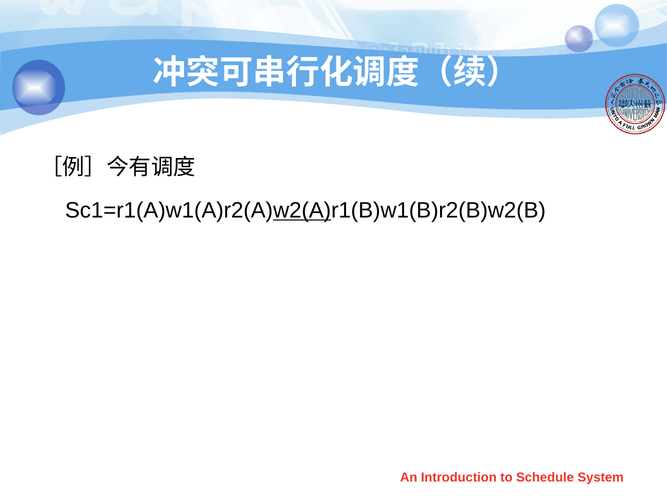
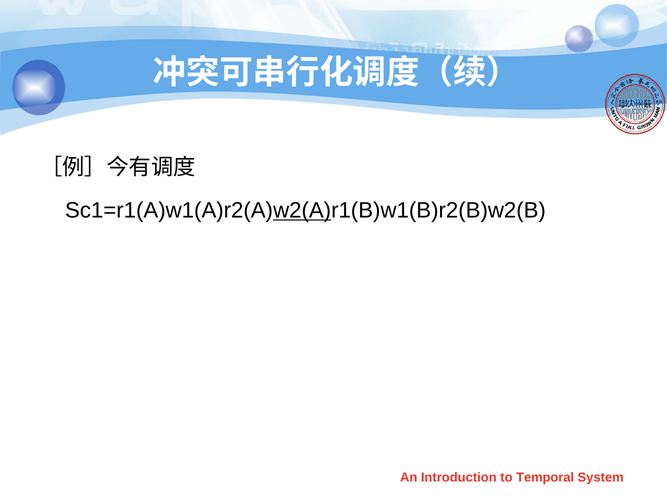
Schedule: Schedule -> Temporal (545, 478)
